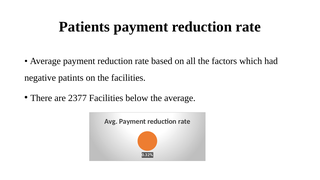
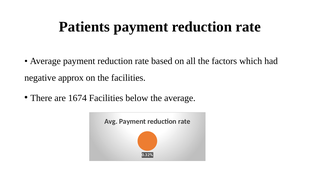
patints: patints -> approx (71, 78)
2377: 2377 -> 1674 (77, 98)
